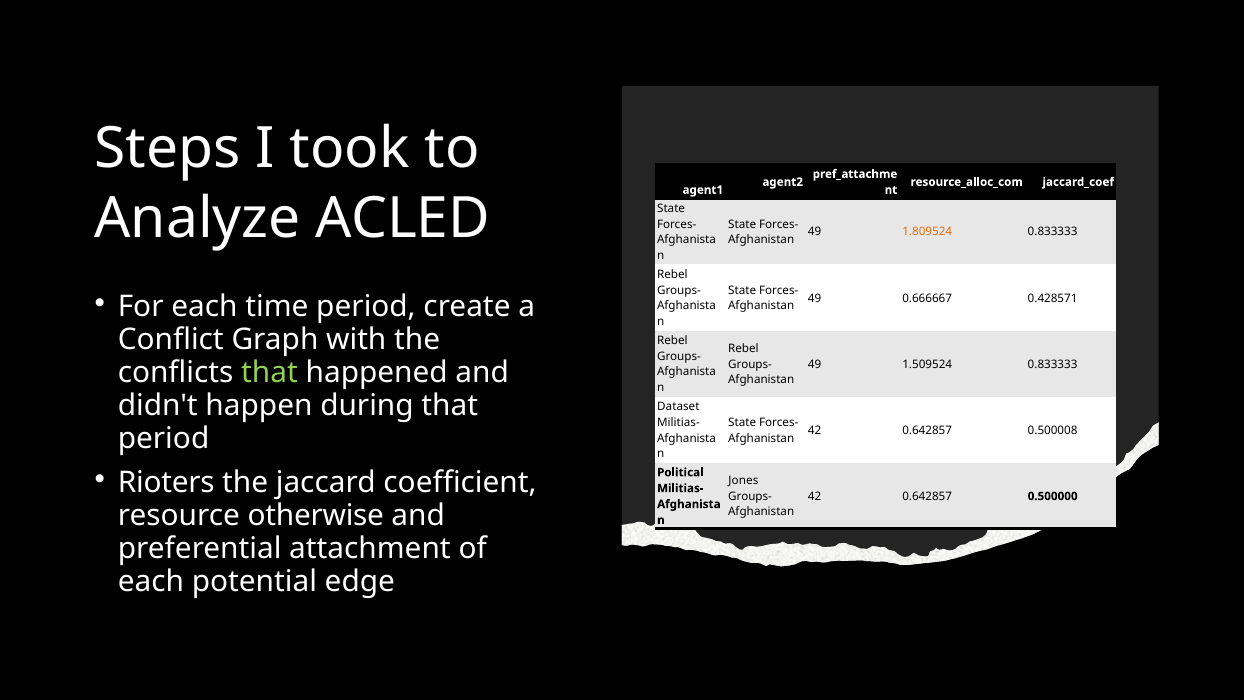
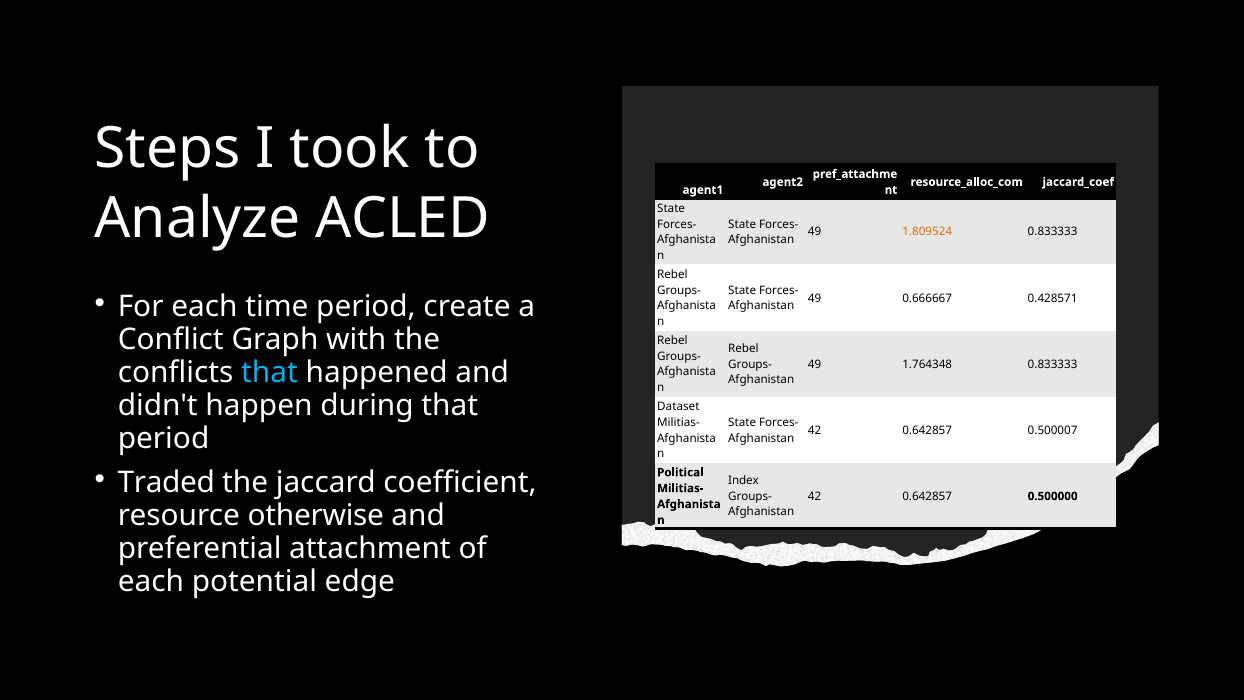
1.509524: 1.509524 -> 1.764348 (927, 364)
that colour: light green -> light blue (269, 372)
0.500008: 0.500008 -> 0.500007 (1053, 430)
Rioters: Rioters -> Traded (166, 483)
Jones: Jones -> Index (744, 480)
